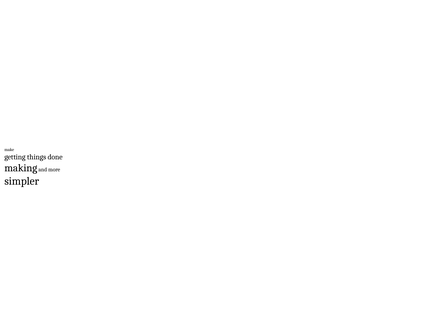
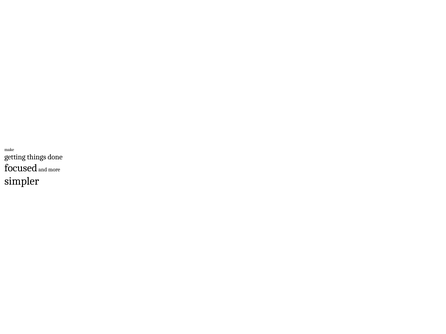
making: making -> focused (21, 168)
